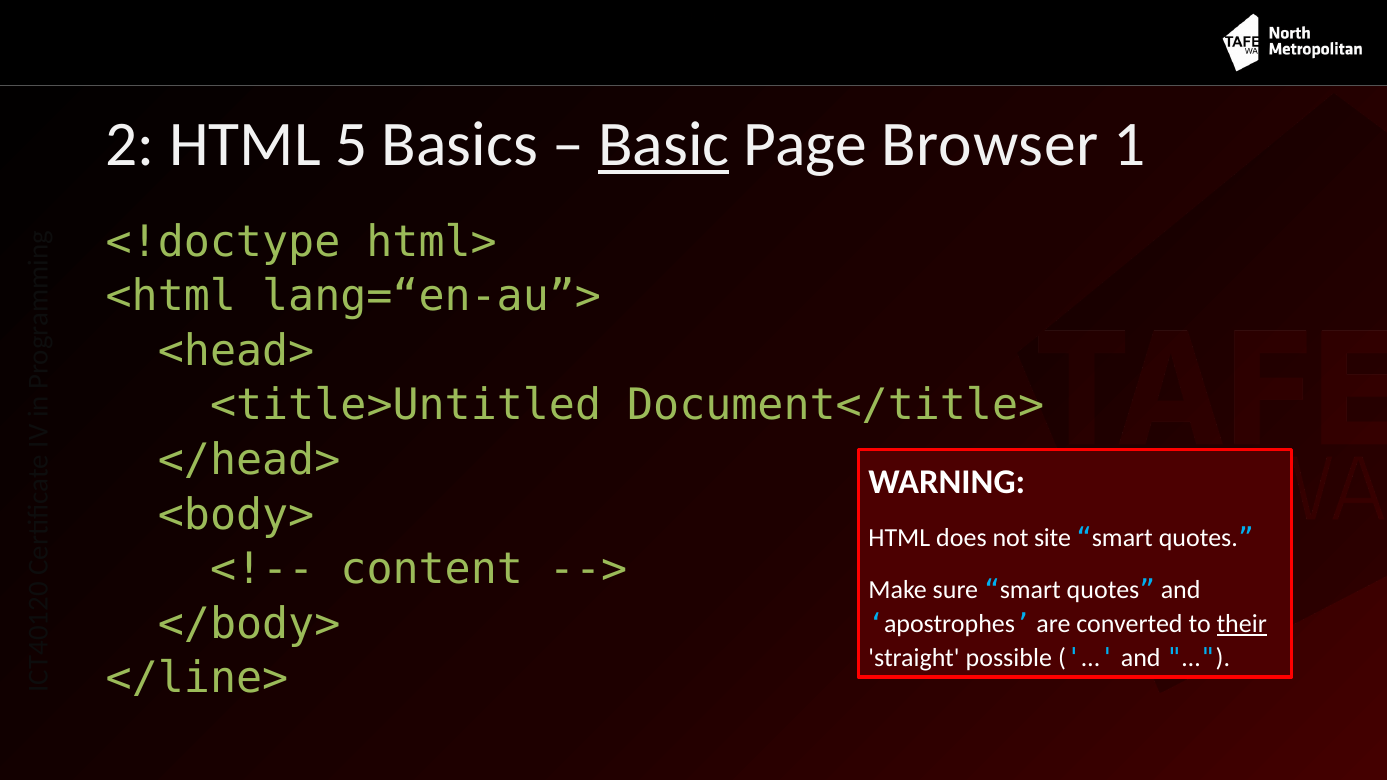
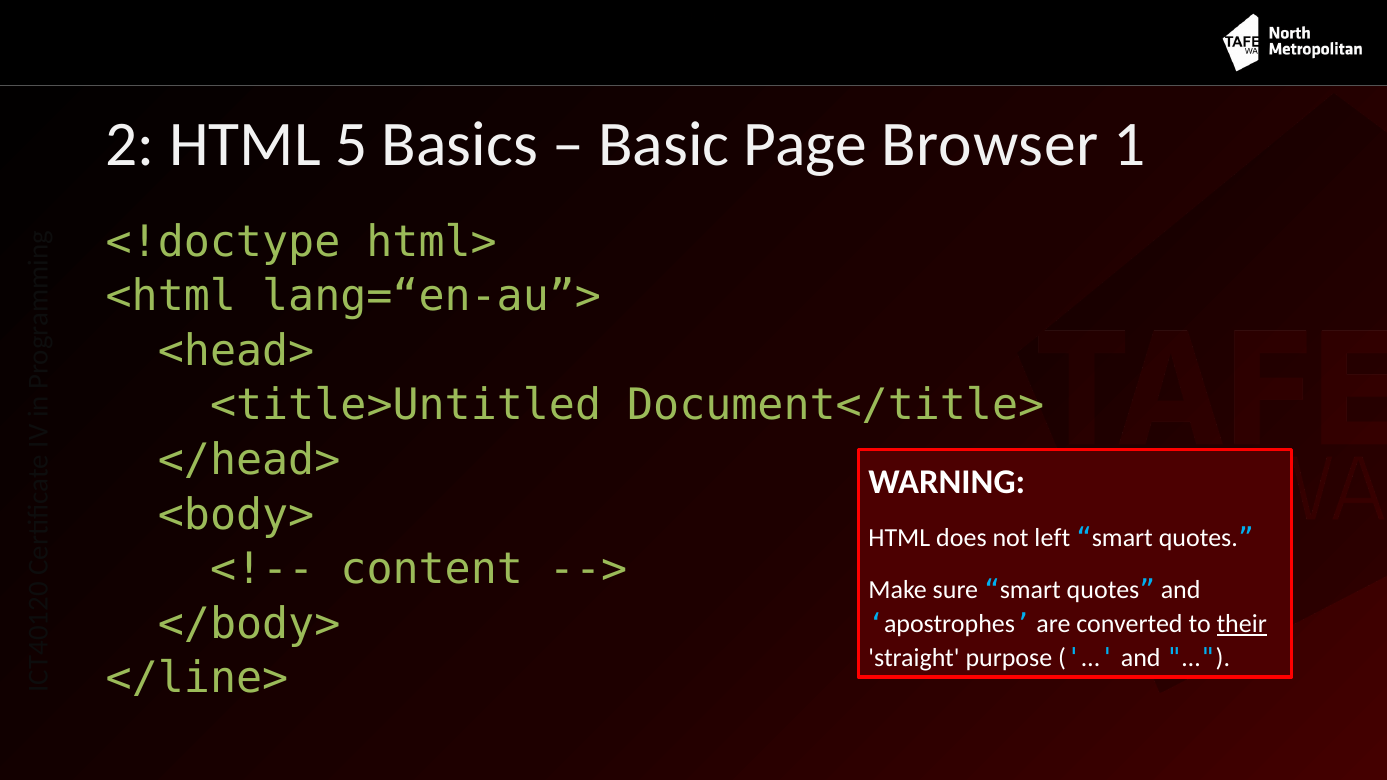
Basic underline: present -> none (664, 144)
site: site -> left (1052, 538)
possible: possible -> purpose (1009, 658)
